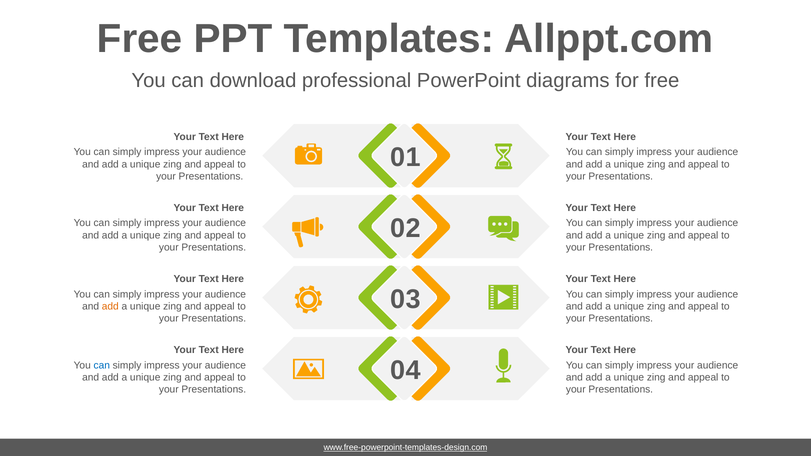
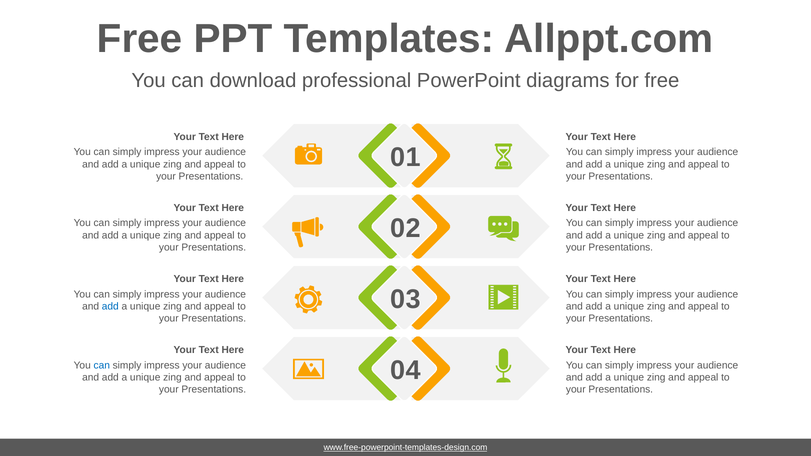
add colour: orange -> blue (110, 307)
